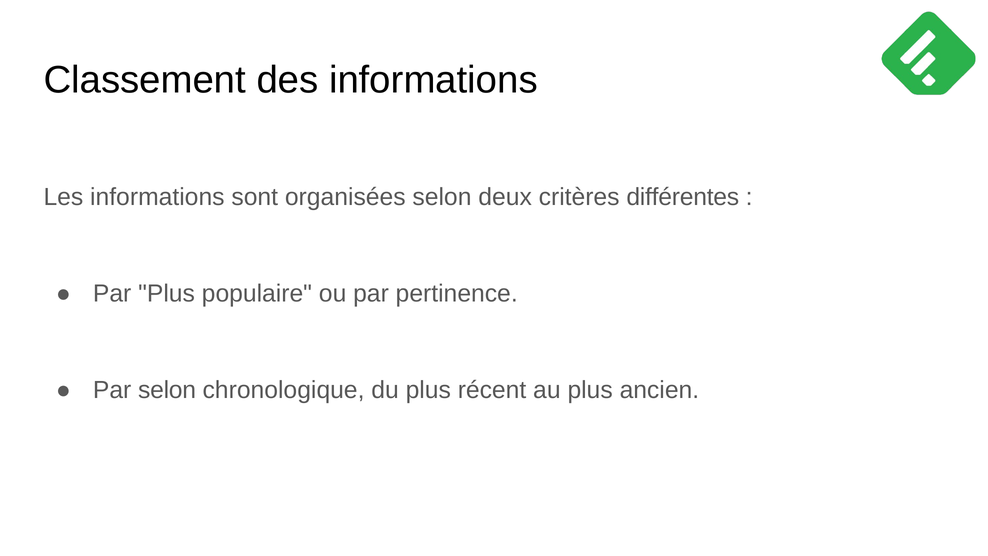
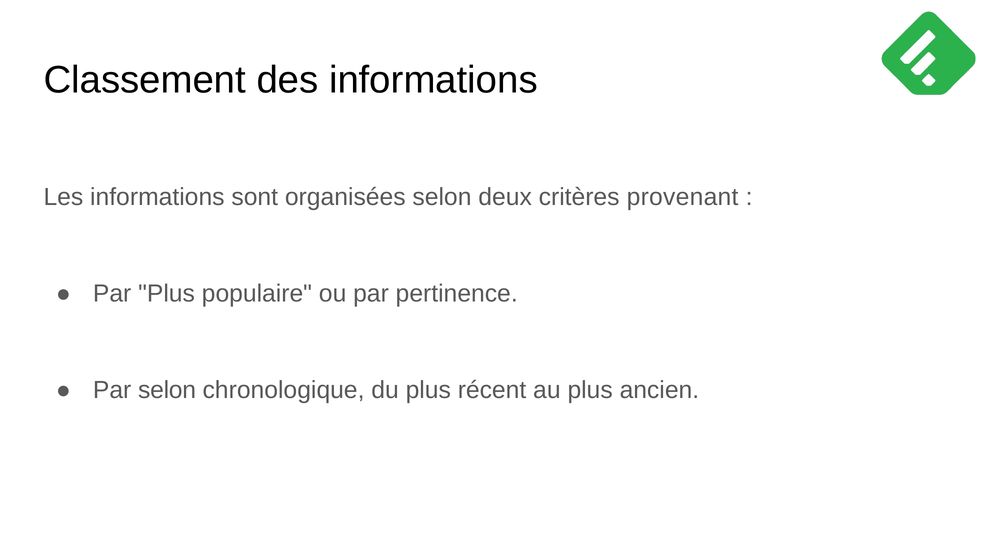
différentes: différentes -> provenant (683, 197)
